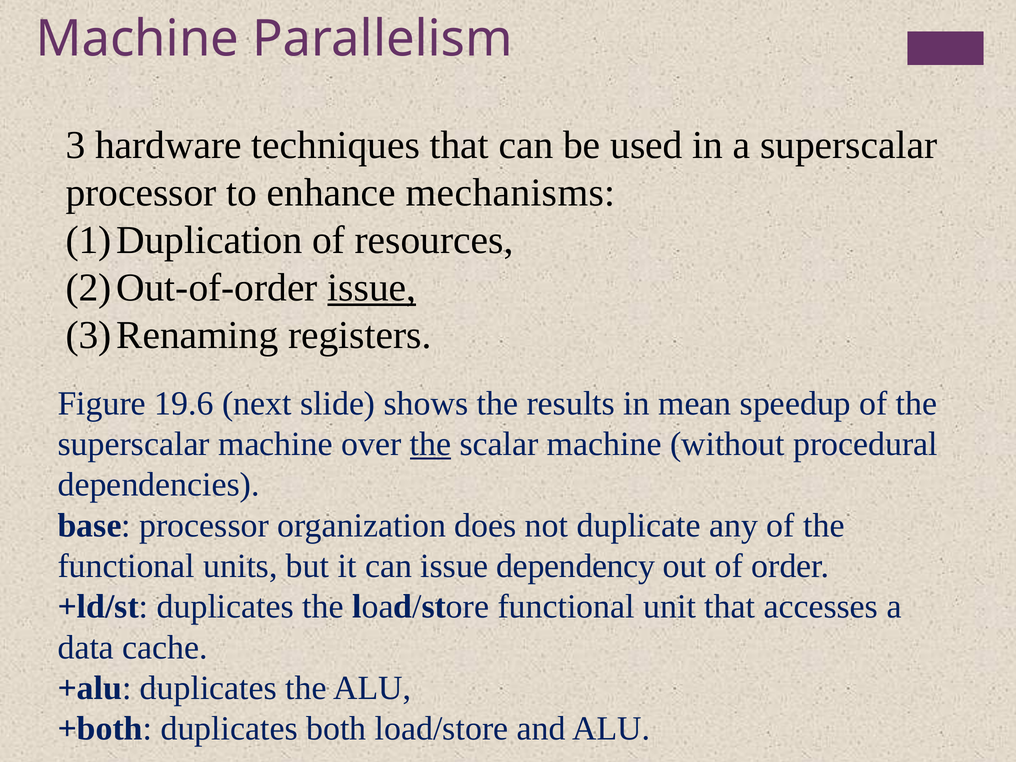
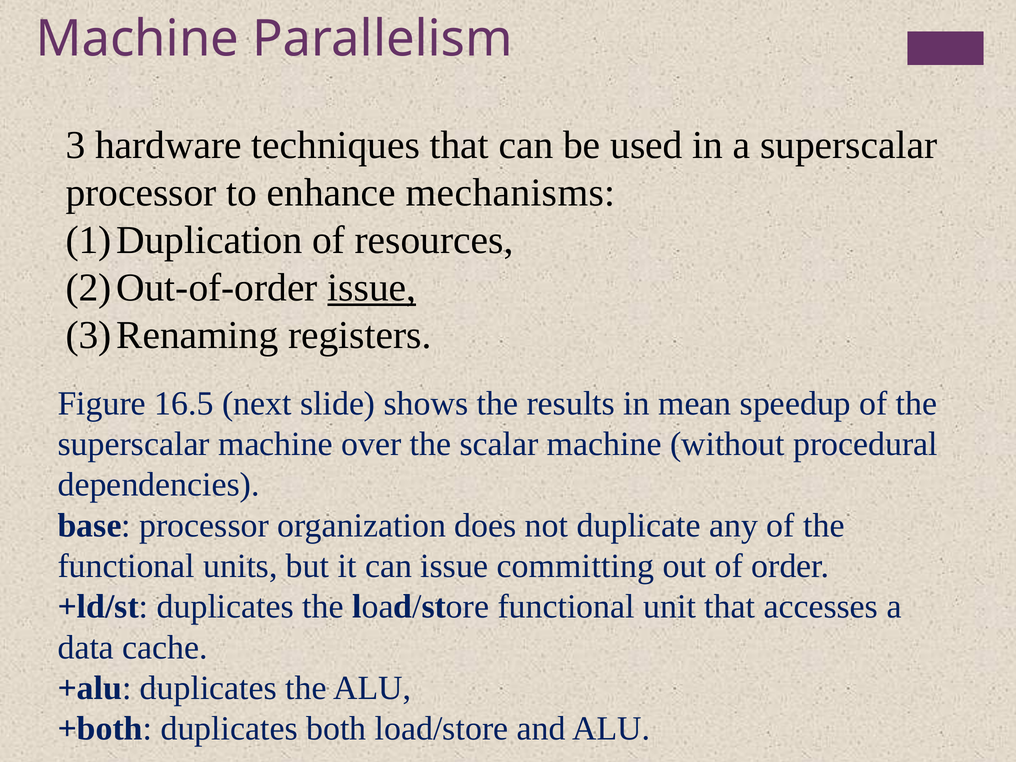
19.6: 19.6 -> 16.5 (184, 404)
the underline: present -> none (430, 444)
dependency: dependency -> committing (575, 566)
